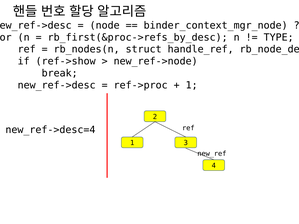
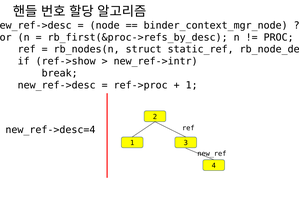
TYPE: TYPE -> PROC (279, 37)
handle_ref: handle_ref -> static_ref (201, 49)
new_ref->node: new_ref->node -> new_ref->intr (156, 61)
